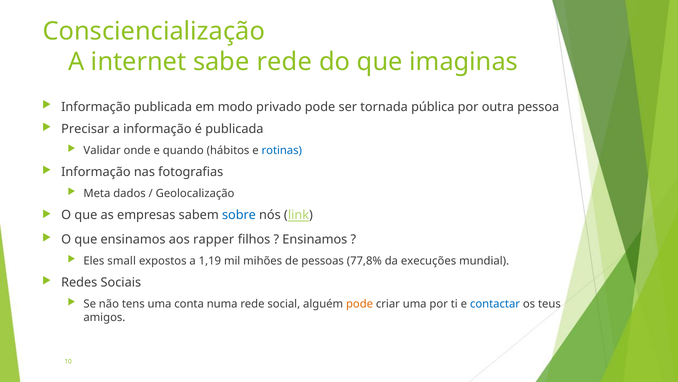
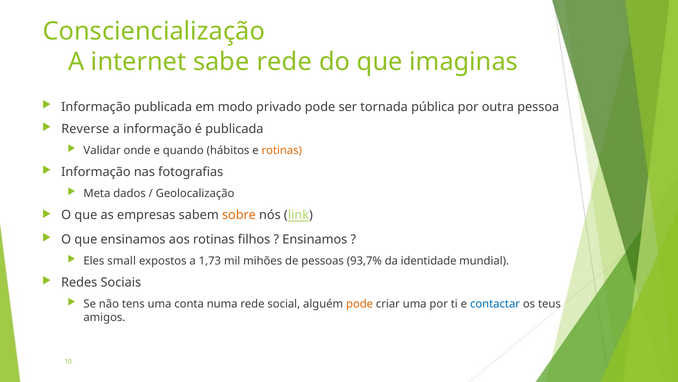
Precisar: Precisar -> Reverse (85, 129)
rotinas colour: blue -> orange (282, 150)
sobre colour: blue -> orange (239, 215)
aos rapper: rapper -> rotinas (214, 239)
1,19: 1,19 -> 1,73 (210, 261)
77,8%: 77,8% -> 93,7% (364, 261)
execuções: execuções -> identidade (429, 261)
